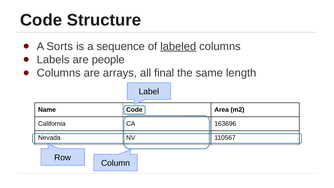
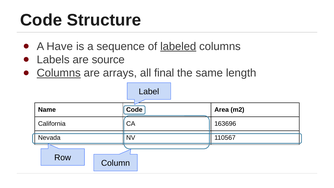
Sorts: Sorts -> Have (60, 46)
people: people -> source (108, 60)
Columns underline: none -> present (59, 73)
